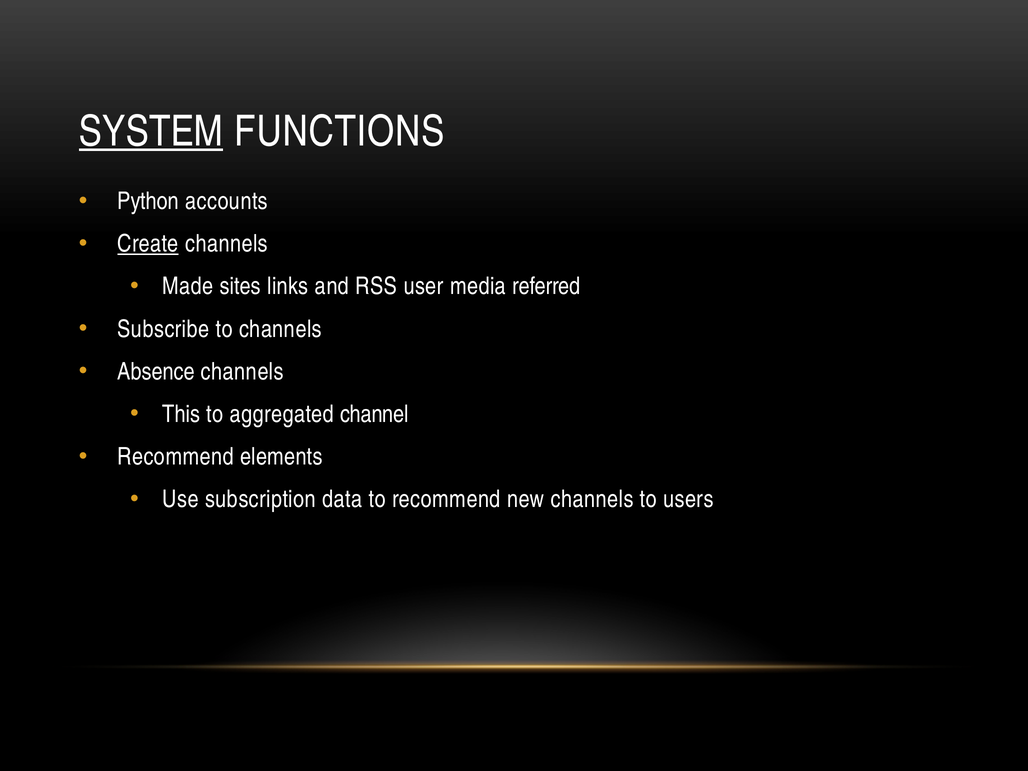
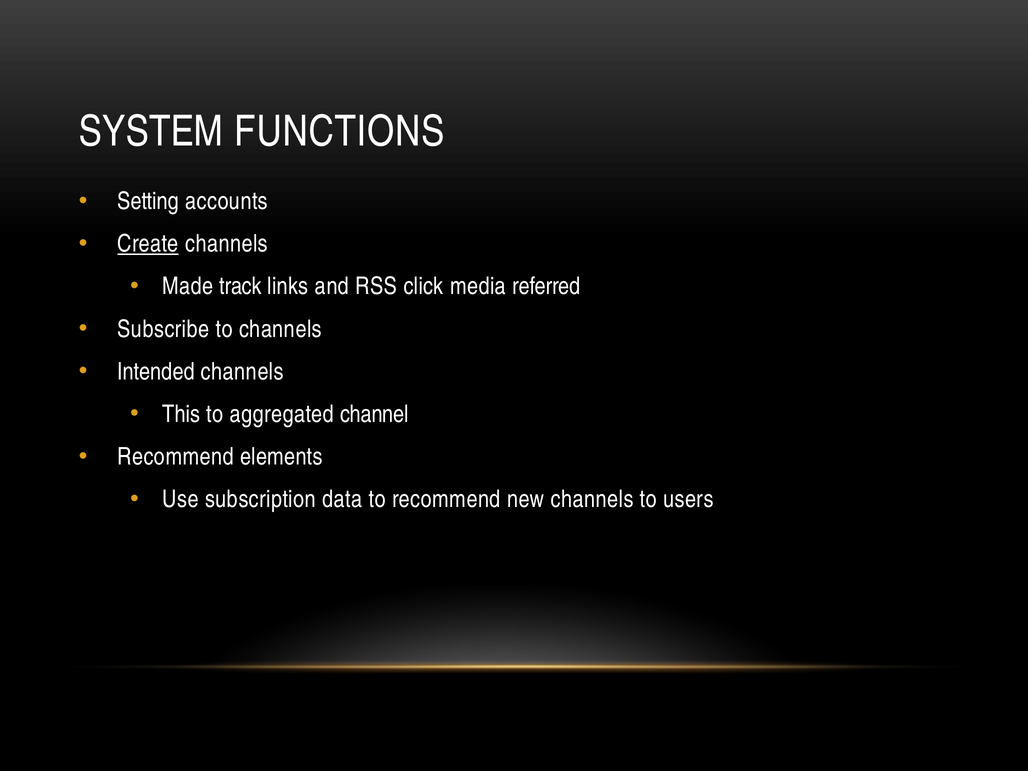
SYSTEM underline: present -> none (151, 131)
Python: Python -> Setting (148, 201)
sites: sites -> track (240, 286)
user: user -> click (424, 286)
Absence: Absence -> Intended (156, 372)
